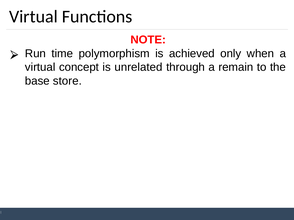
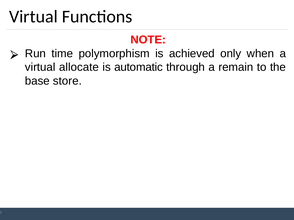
concept: concept -> allocate (79, 67)
unrelated: unrelated -> automatic (139, 67)
